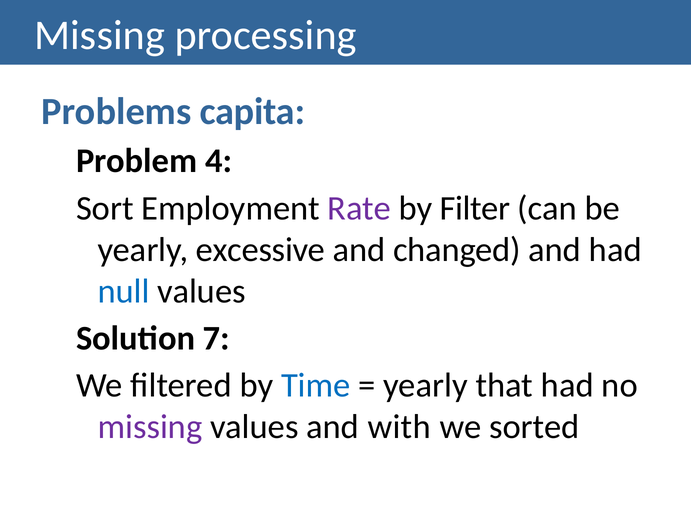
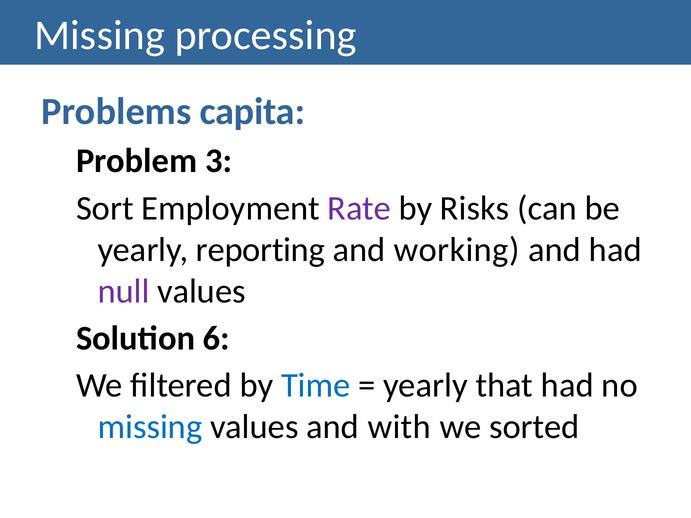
4: 4 -> 3 (219, 161)
Filter: Filter -> Risks (475, 208)
excessive: excessive -> reporting (261, 250)
changed: changed -> working (457, 250)
null colour: blue -> purple (124, 291)
7: 7 -> 6 (216, 339)
missing colour: purple -> blue (150, 427)
